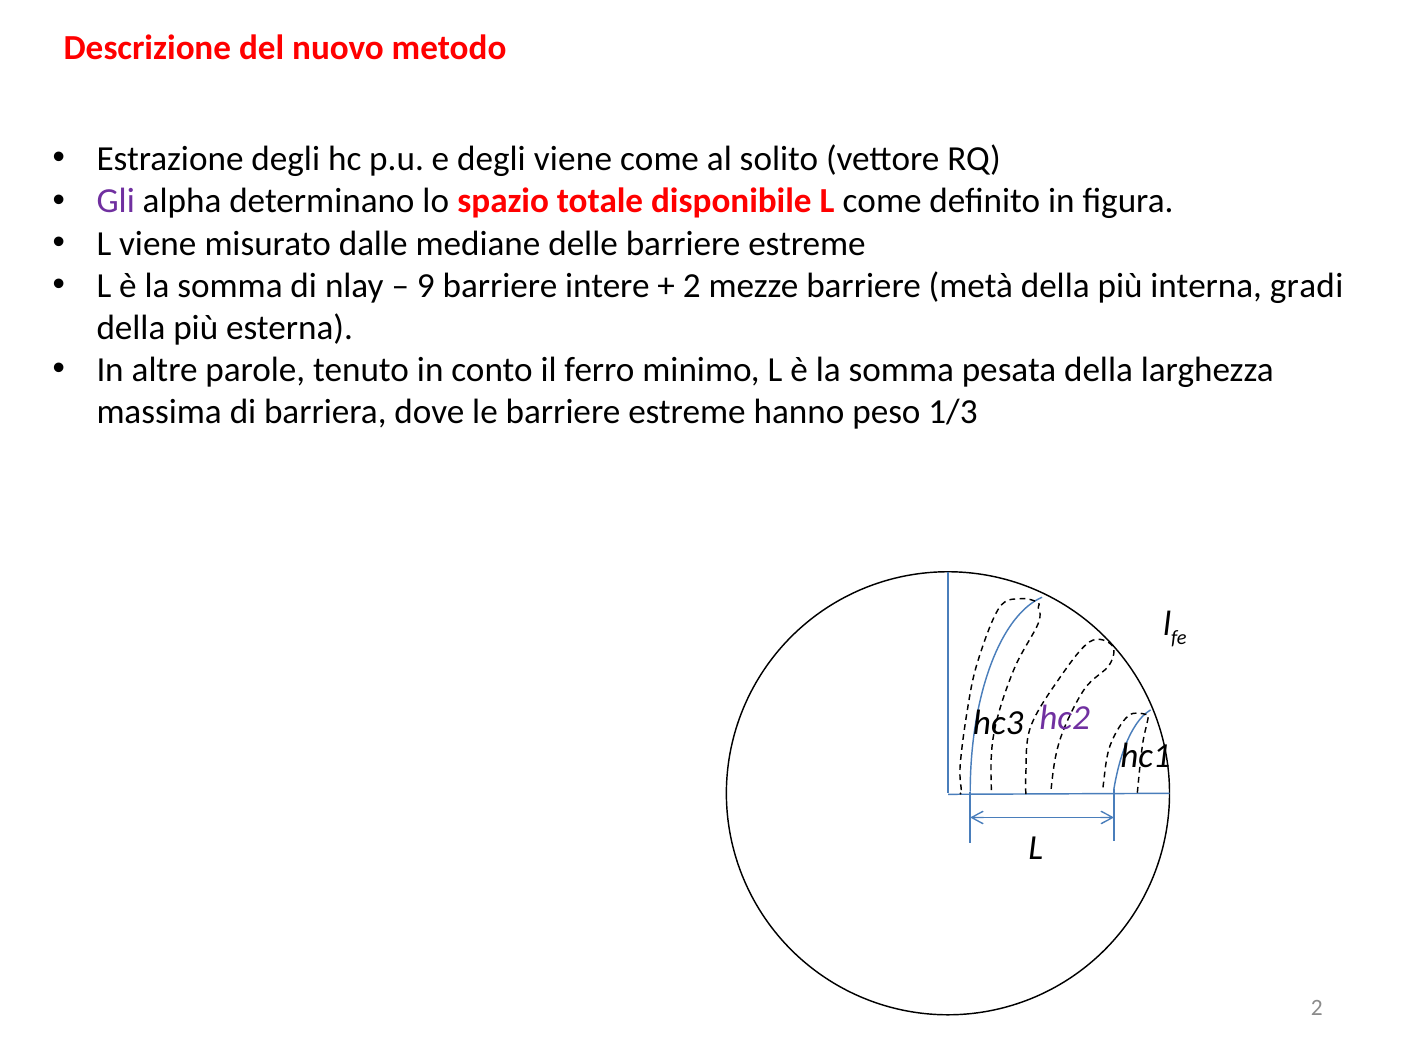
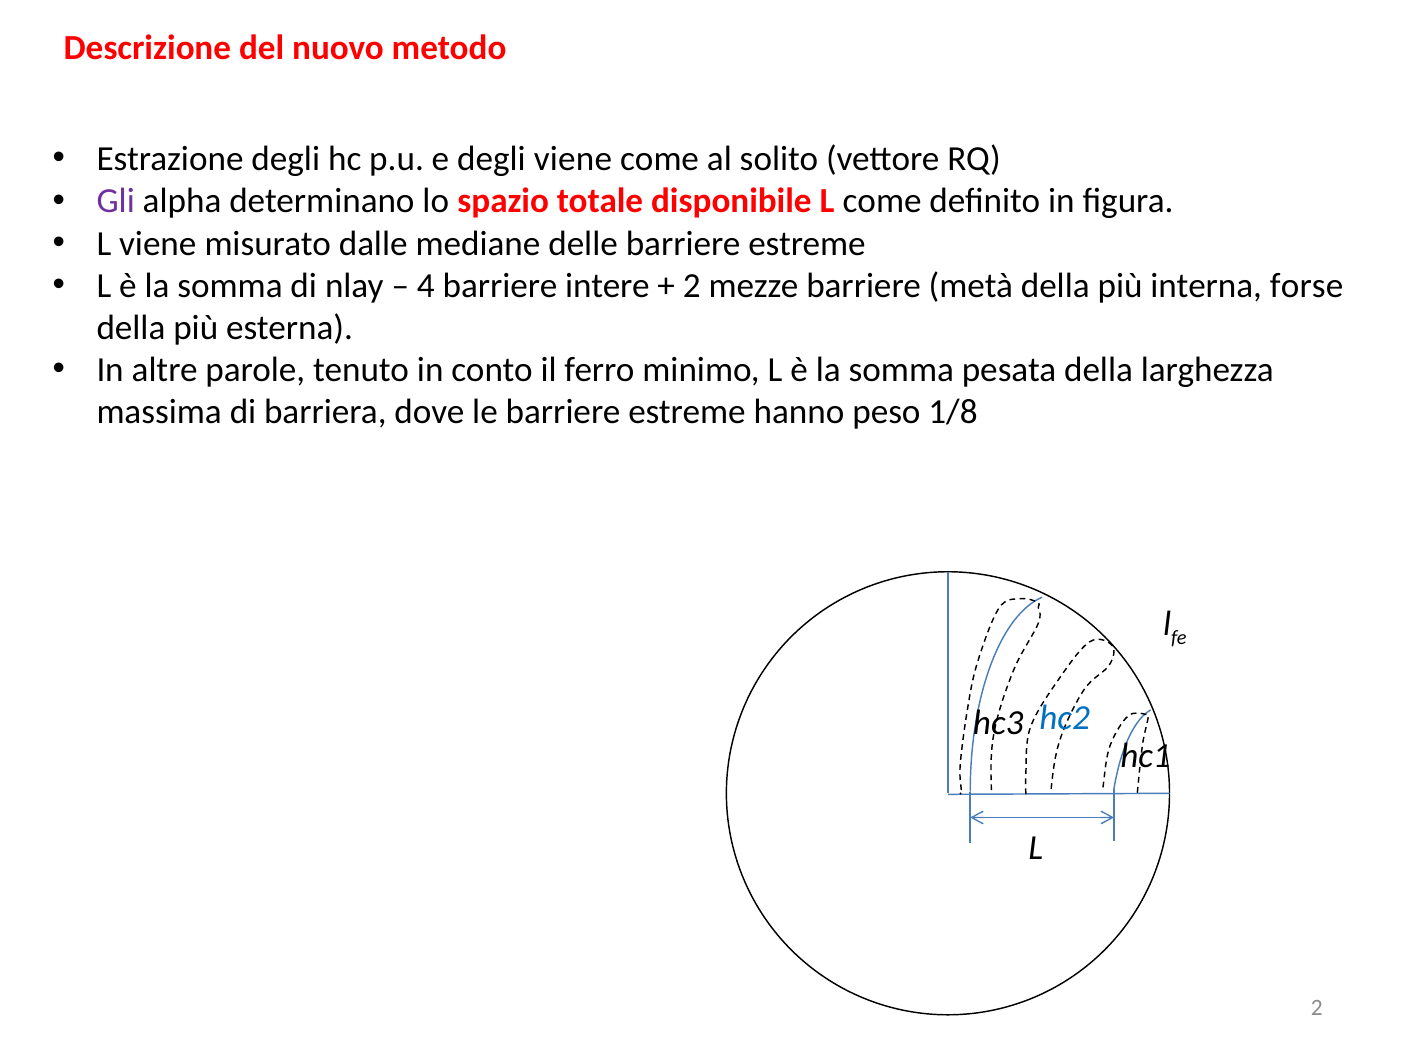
9: 9 -> 4 (426, 286)
gradi: gradi -> forse (1307, 286)
1/3: 1/3 -> 1/8 (953, 412)
hc2 colour: purple -> blue (1065, 718)
